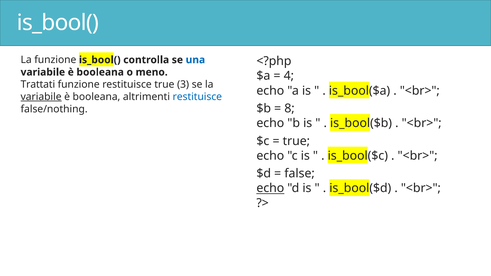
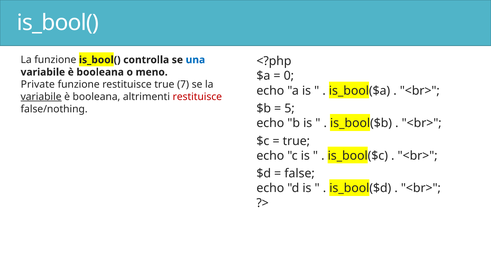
4: 4 -> 0 (289, 76)
Trattati: Trattati -> Private (38, 84)
3: 3 -> 7 (183, 84)
restituisce colour: blue -> red (197, 97)
8: 8 -> 5 (290, 109)
echo underline: present -> none (270, 188)
